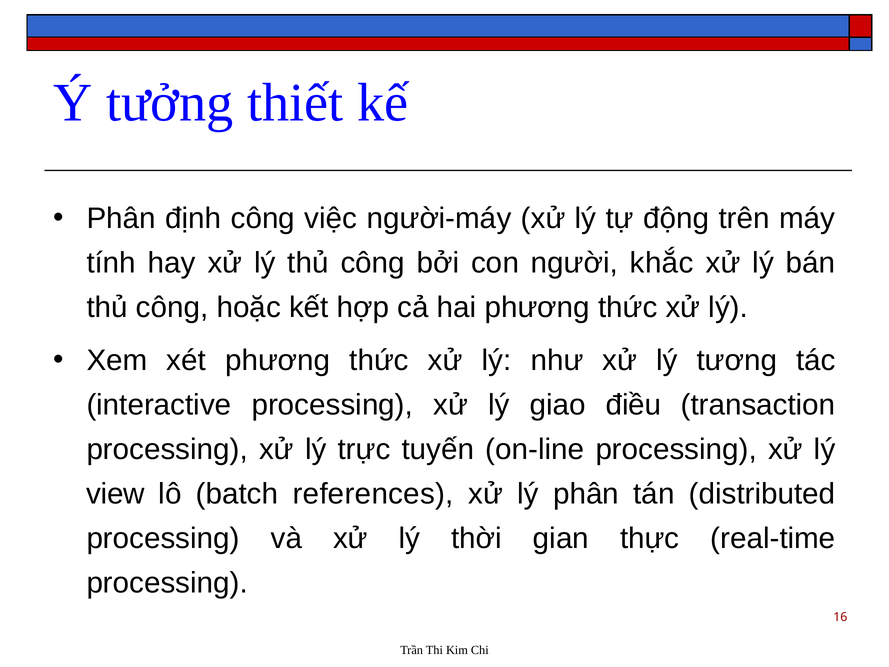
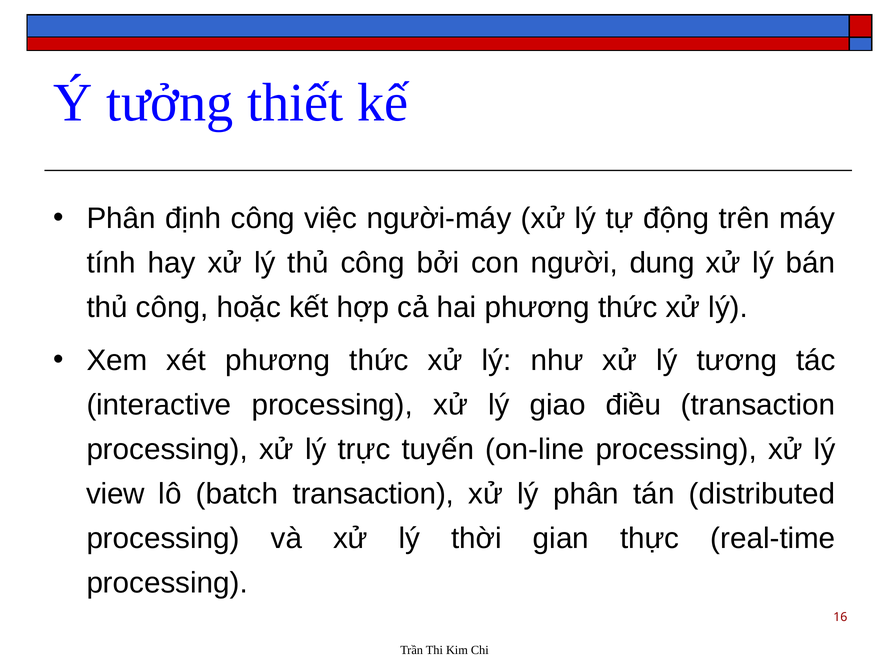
khắc: khắc -> dung (662, 263)
batch references: references -> transaction (373, 494)
